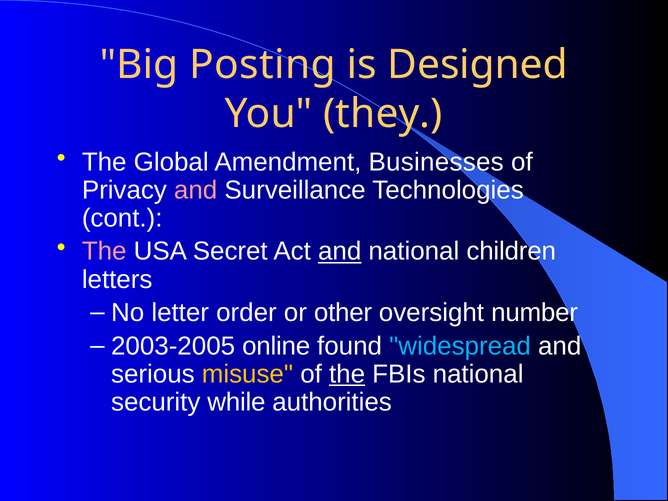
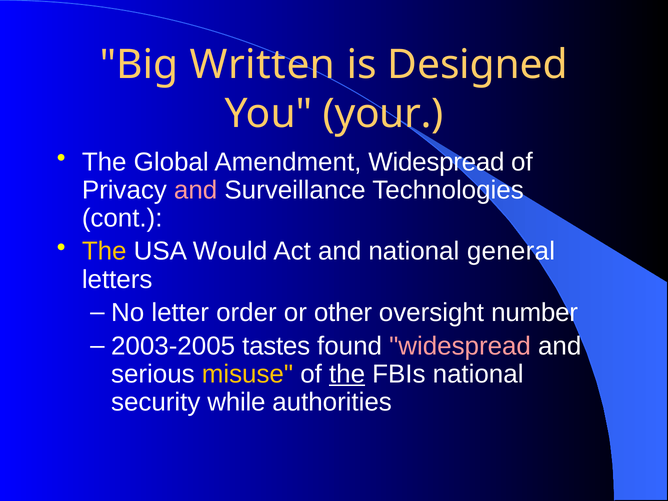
Posting: Posting -> Written (262, 65)
they: they -> your (383, 114)
Amendment Businesses: Businesses -> Widespread (436, 162)
The colour: pink -> yellow (104, 251)
Secret: Secret -> Would (230, 251)
and underline: present -> none (340, 251)
children: children -> general (511, 251)
online: online -> tastes (276, 346)
widespread colour: light blue -> pink (460, 346)
